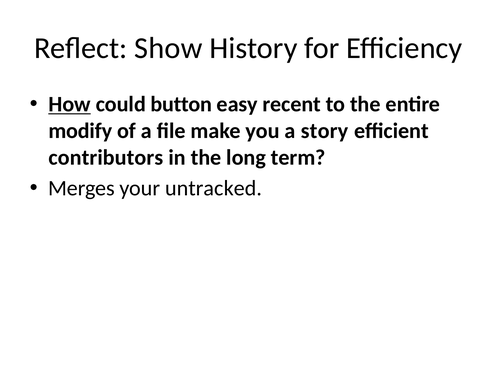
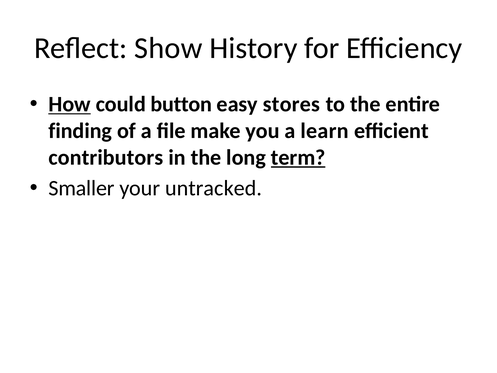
recent: recent -> stores (291, 104)
modify: modify -> finding (80, 131)
story: story -> learn (325, 131)
term underline: none -> present (298, 157)
Merges: Merges -> Smaller (81, 188)
